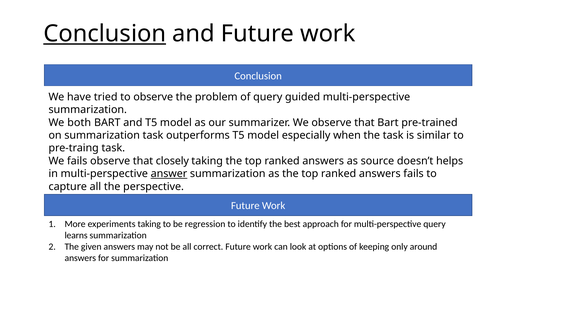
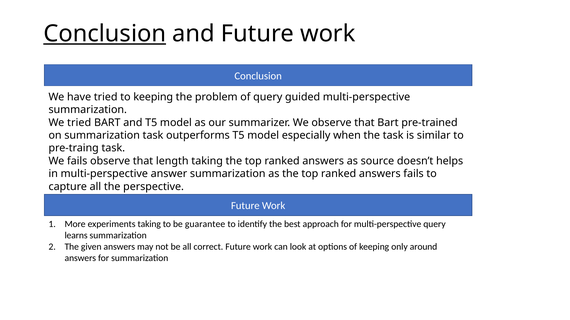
to observe: observe -> keeping (153, 97)
We both: both -> tried (79, 123)
closely: closely -> length (172, 161)
answer underline: present -> none (169, 174)
regression: regression -> guarantee (205, 225)
